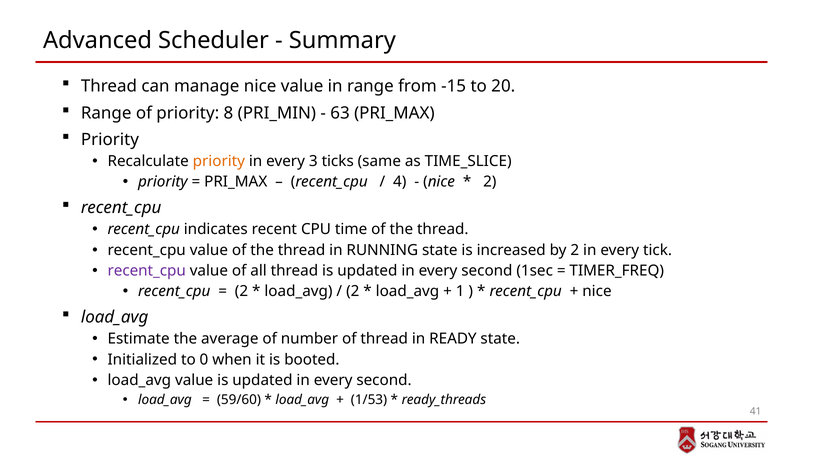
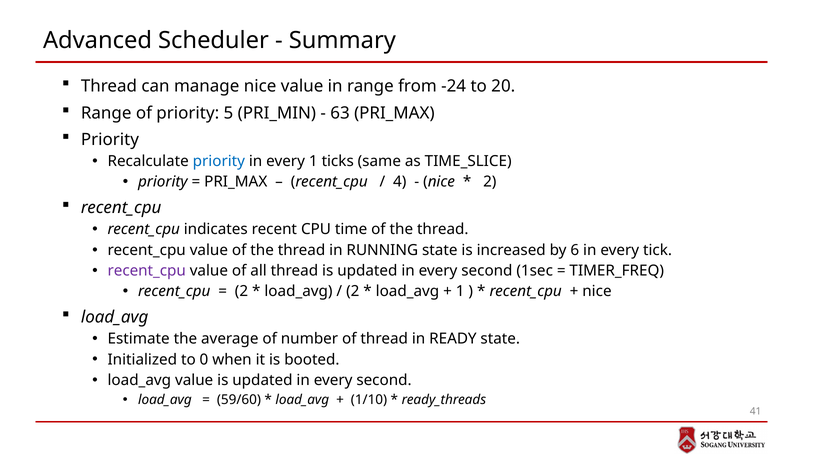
-15: -15 -> -24 (454, 86)
8: 8 -> 5 (228, 113)
priority colour: orange -> blue (219, 161)
every 3: 3 -> 1 (313, 161)
by 2: 2 -> 6 (575, 250)
1/53: 1/53 -> 1/10 (369, 400)
